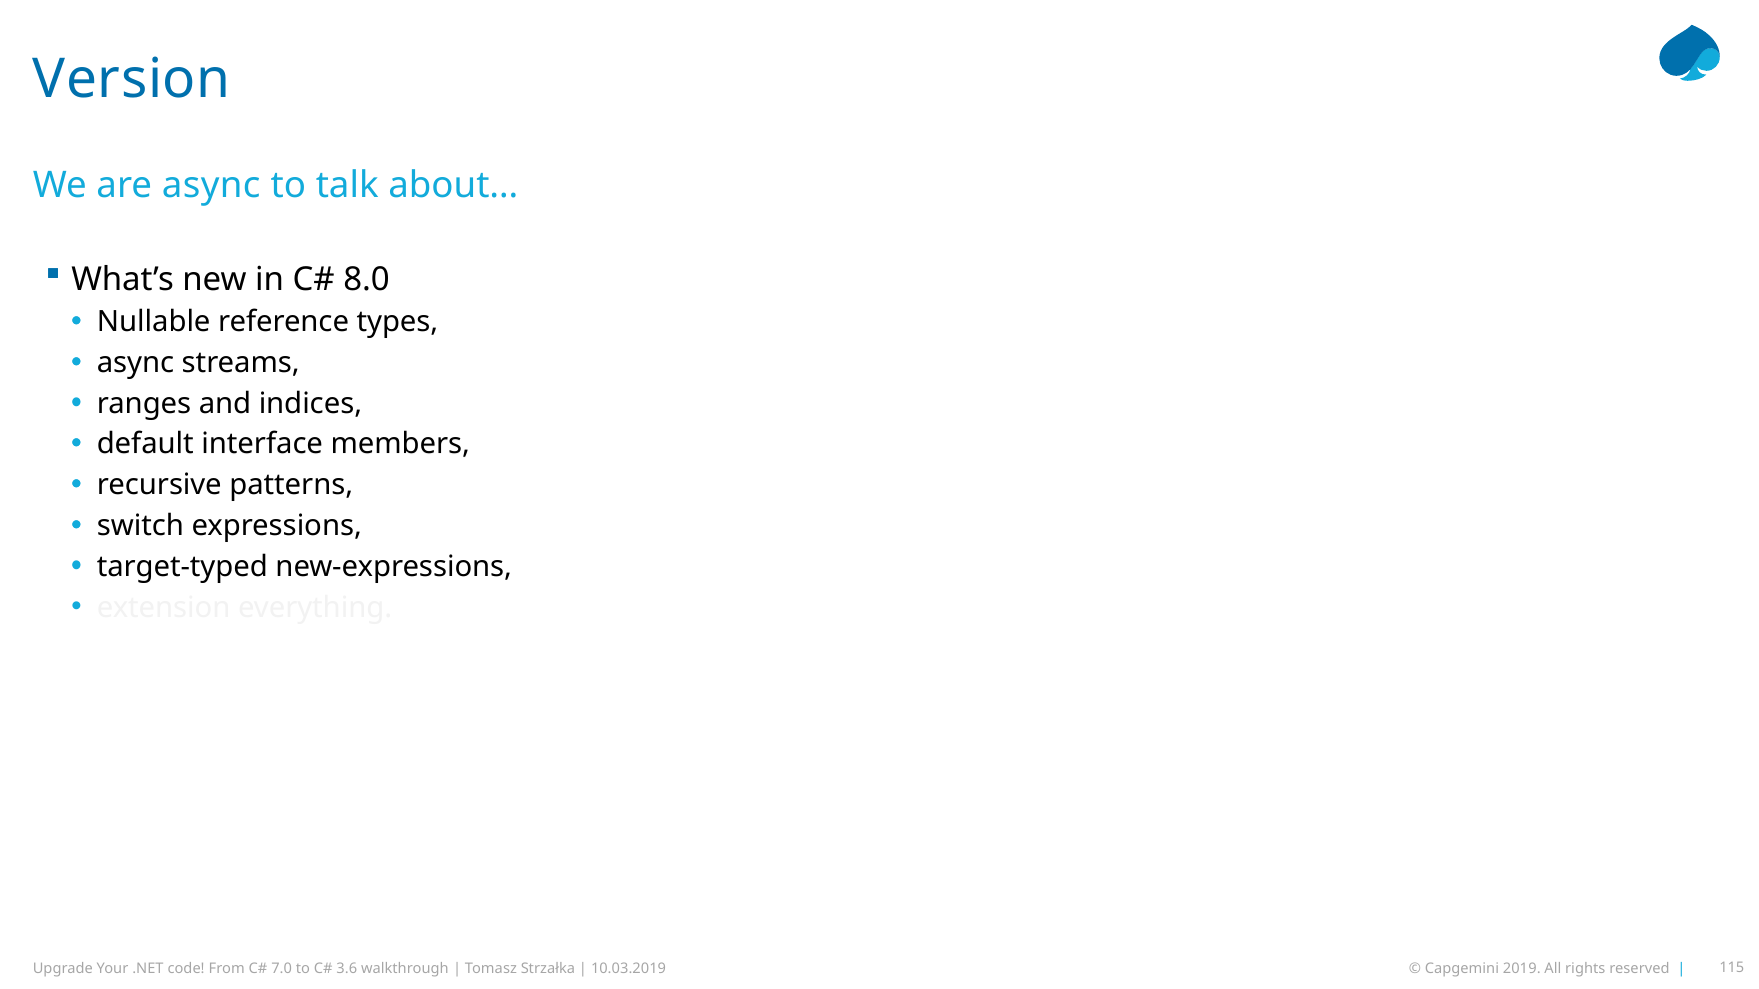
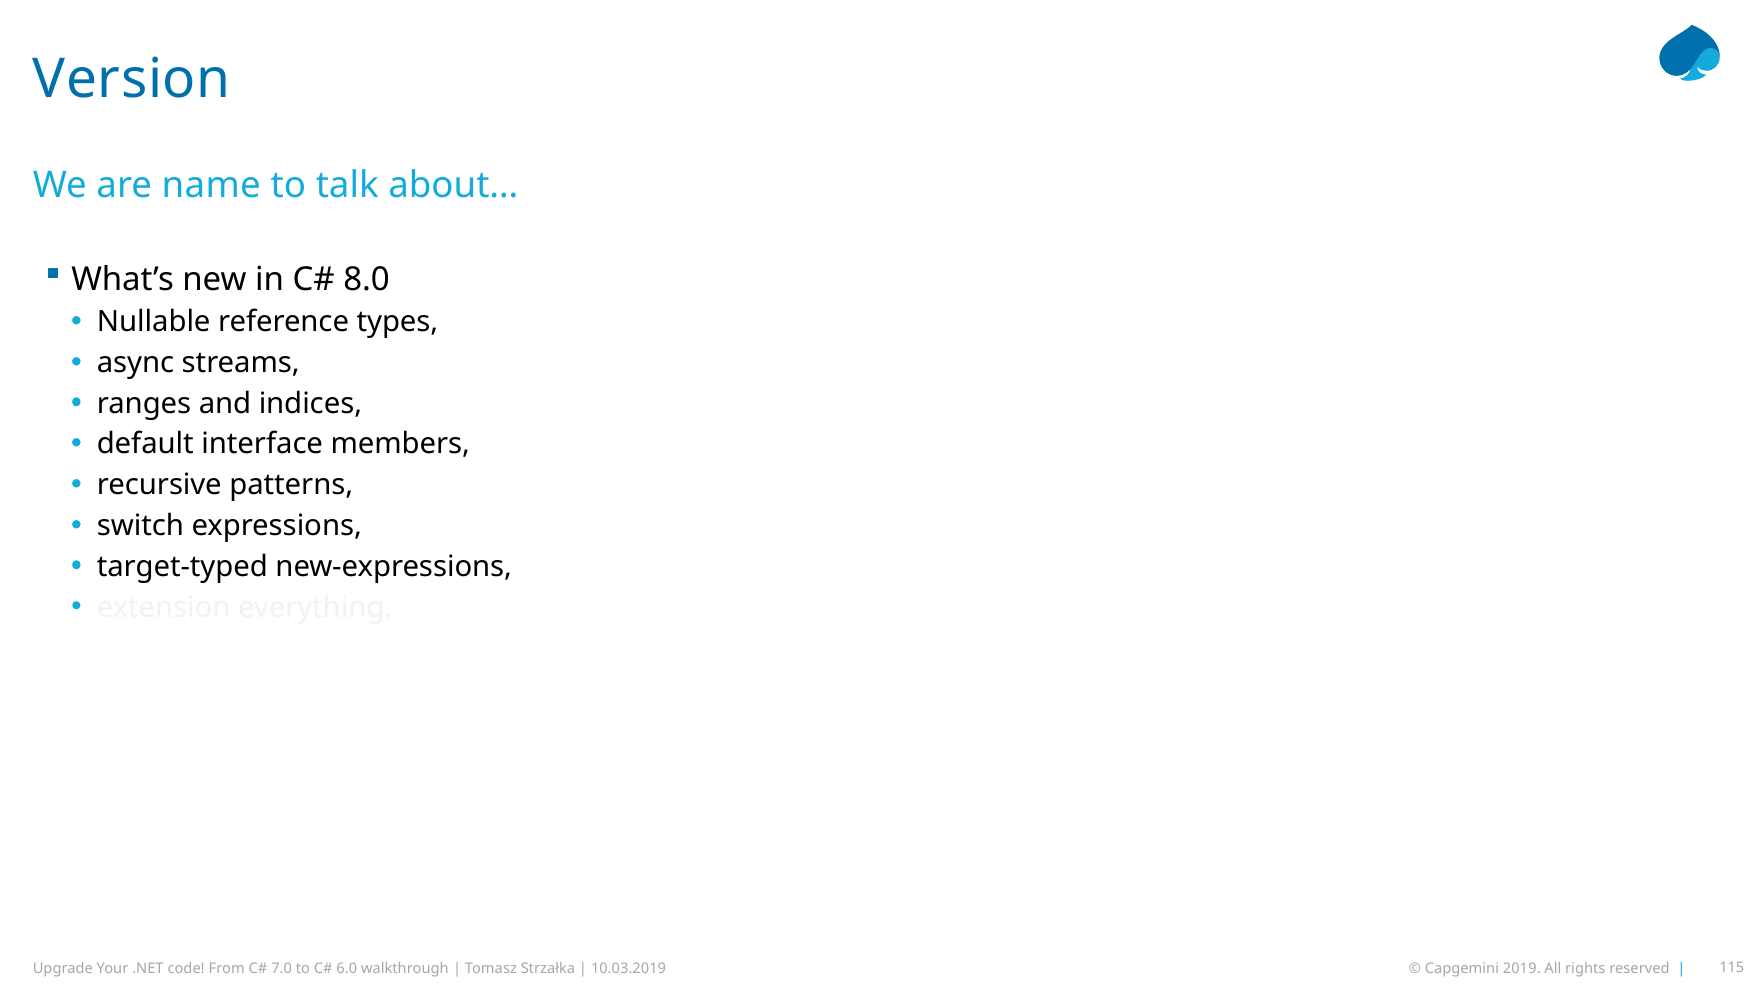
are async: async -> name (211, 185)
3.6: 3.6 -> 6.0 (347, 969)
